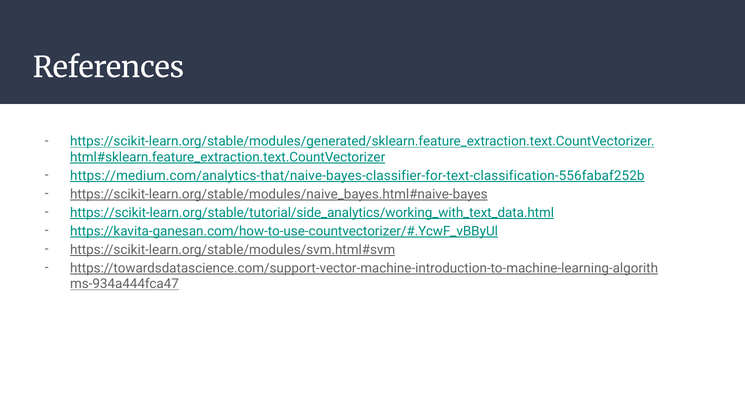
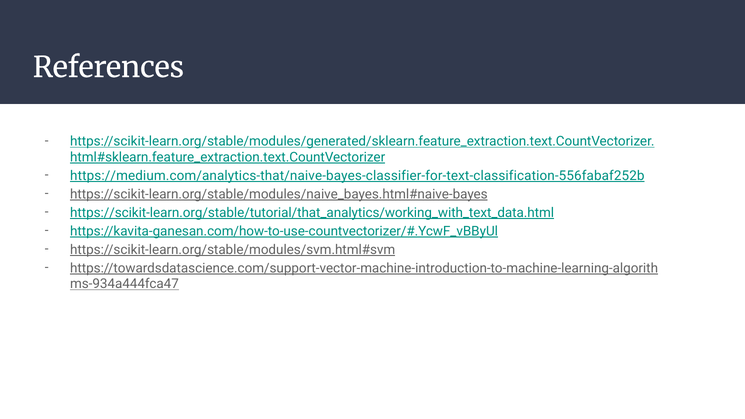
https://scikit-learn.org/stable/tutorial/side_analytics/working_with_text_data.html: https://scikit-learn.org/stable/tutorial/side_analytics/working_with_text_data.html -> https://scikit-learn.org/stable/tutorial/that_analytics/working_with_text_data.html (312, 213)
